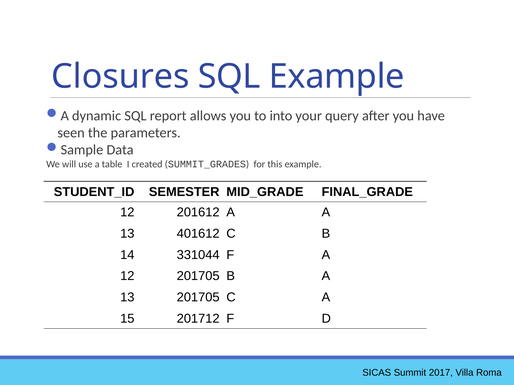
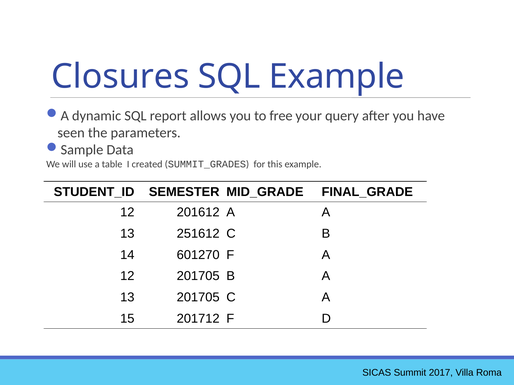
into: into -> free (281, 116)
401612: 401612 -> 251612 (198, 234)
331044: 331044 -> 601270 (198, 255)
